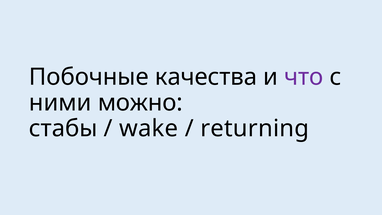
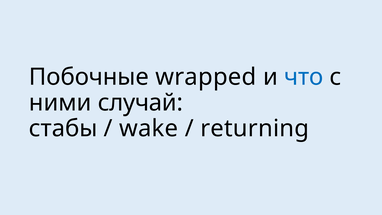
качества: качества -> wrapped (206, 77)
что colour: purple -> blue (304, 77)
можно: можно -> случай (140, 103)
